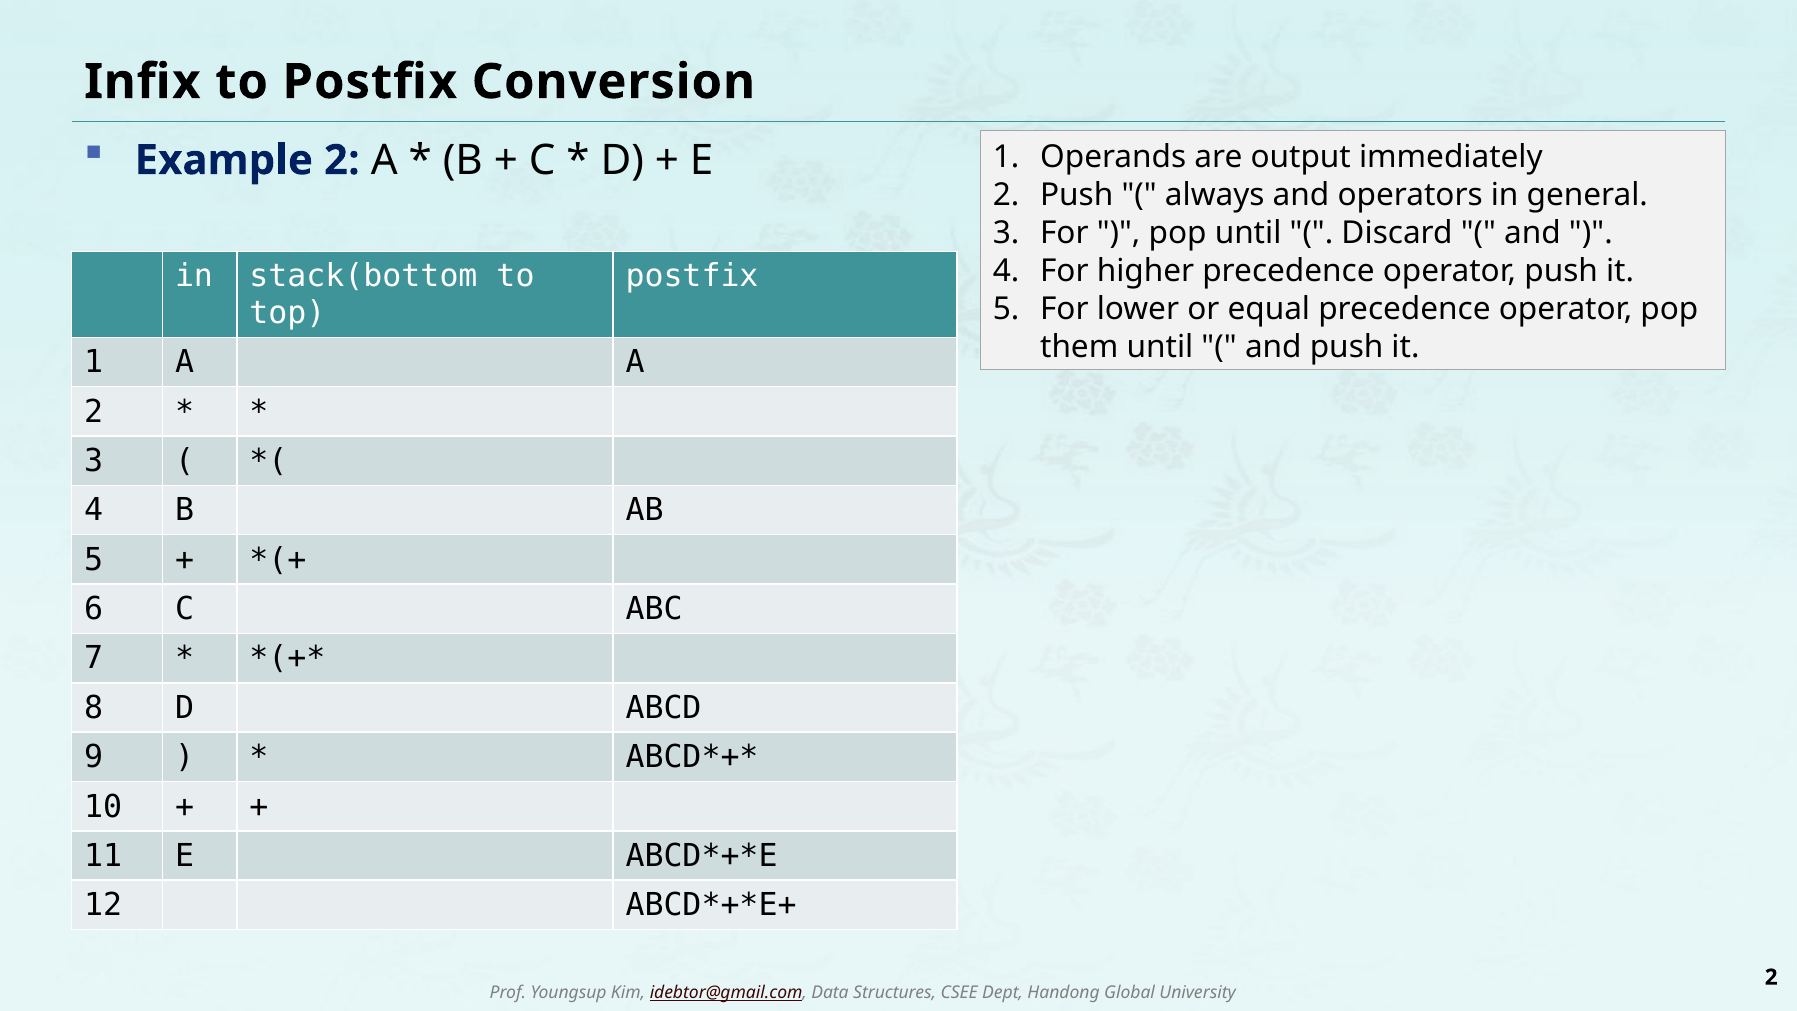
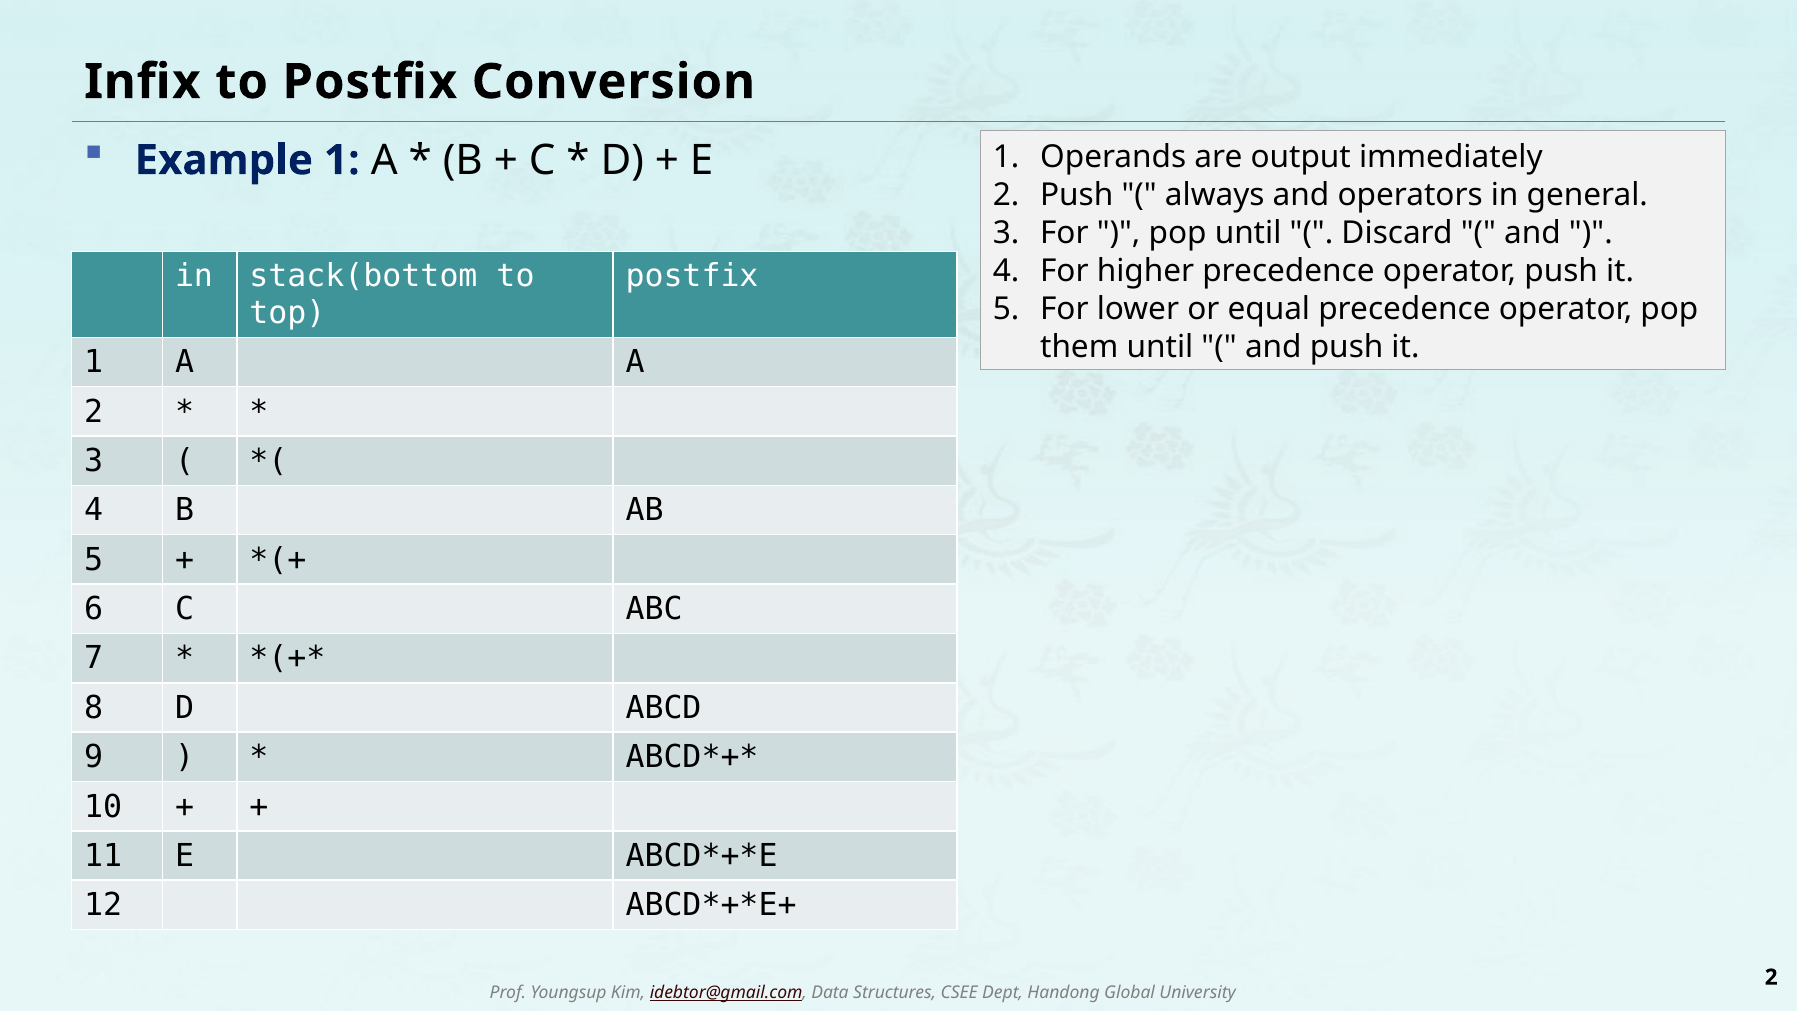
Example 2: 2 -> 1 (342, 160)
